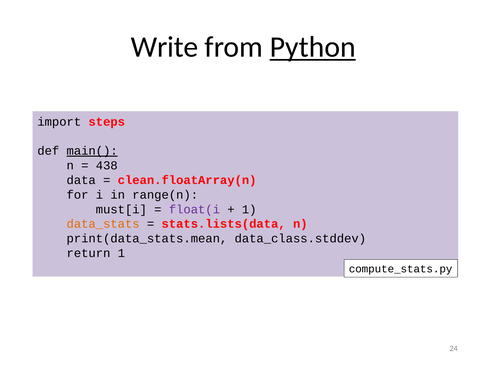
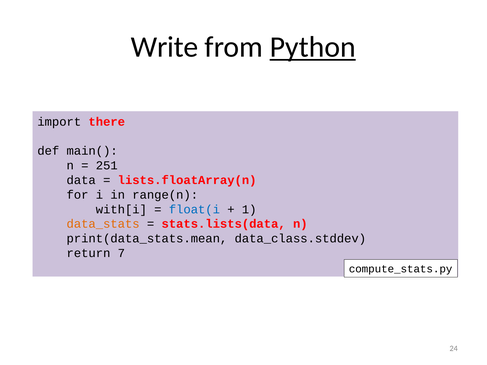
steps: steps -> there (107, 122)
main( underline: present -> none (92, 151)
438: 438 -> 251 (107, 166)
clean.floatArray(n: clean.floatArray(n -> lists.floatArray(n (187, 180)
must[i: must[i -> with[i (121, 209)
float(i colour: purple -> blue (194, 209)
return 1: 1 -> 7 (121, 253)
